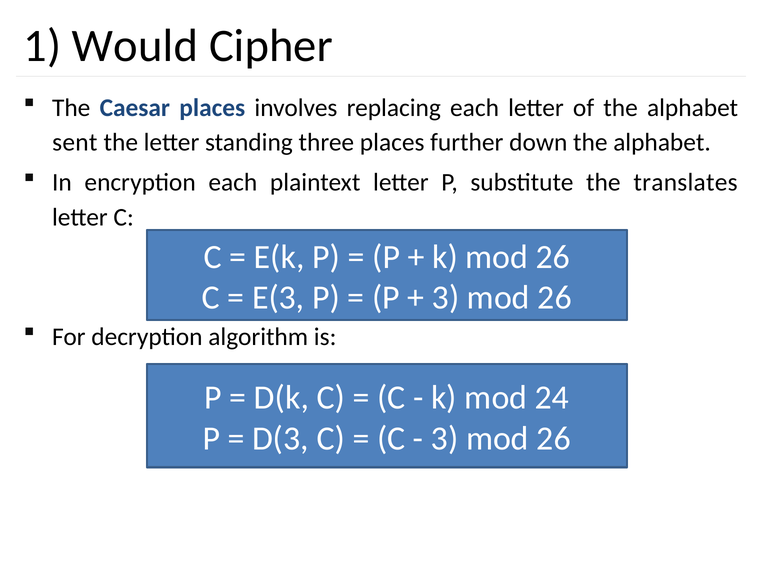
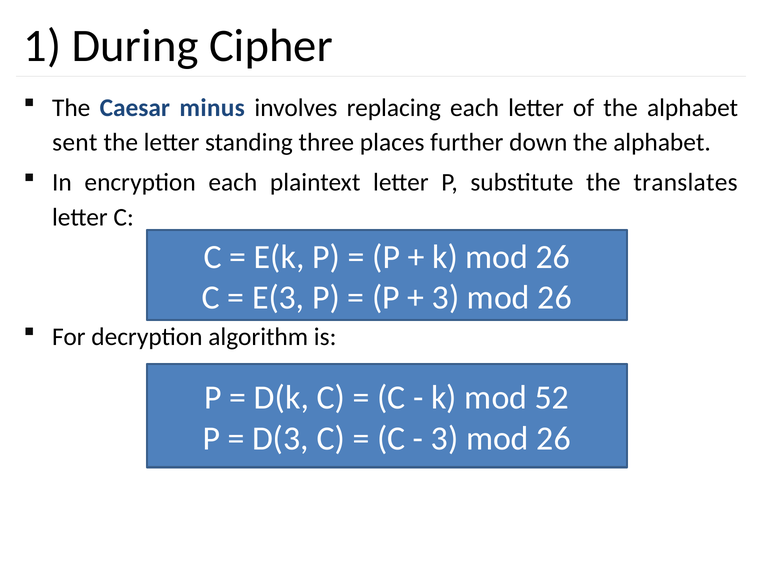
Would: Would -> During (135, 46)
Caesar places: places -> minus (212, 108)
24: 24 -> 52 (552, 397)
